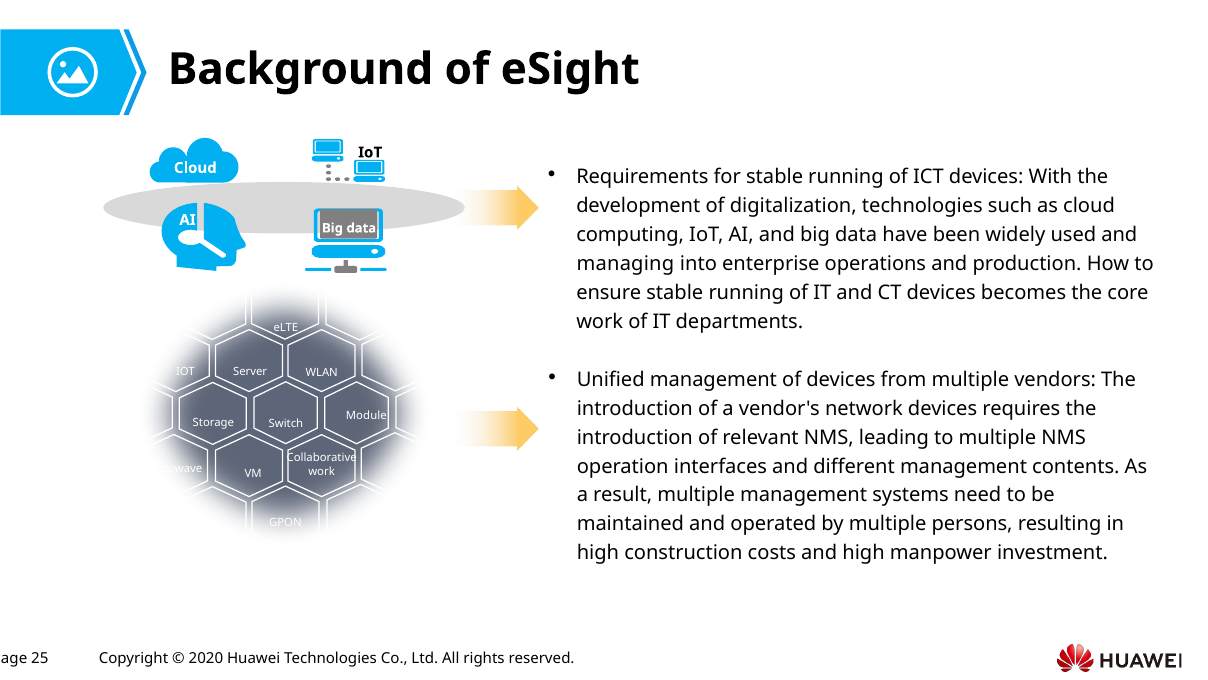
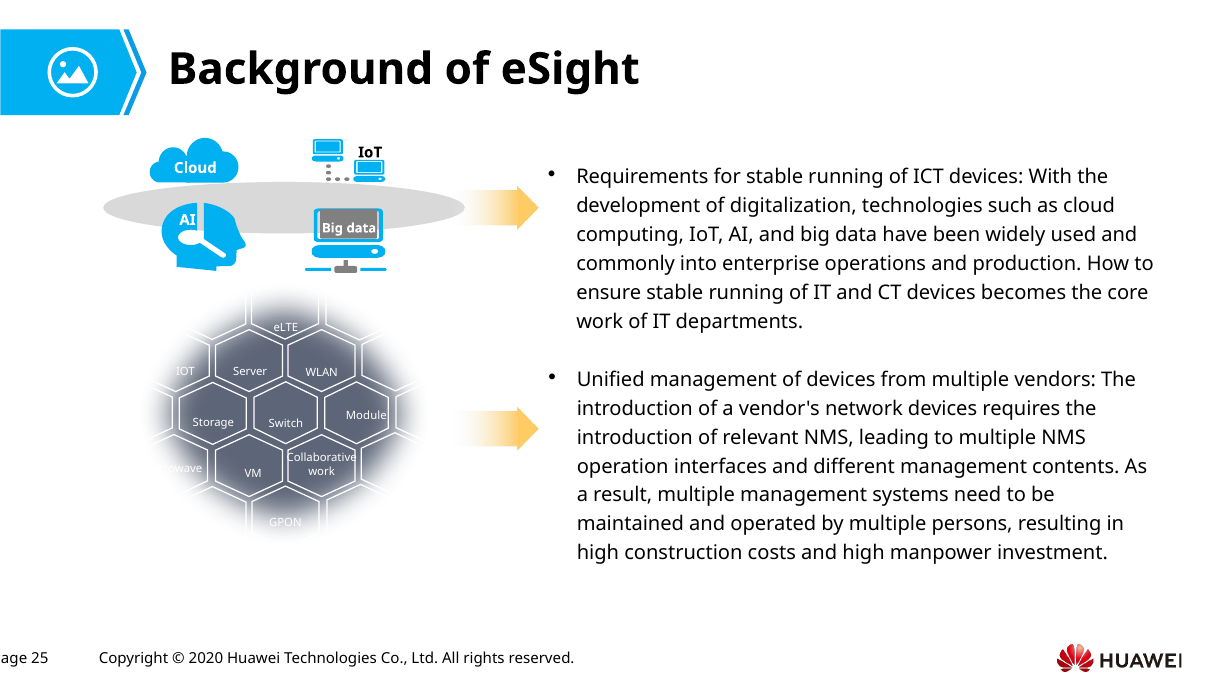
managing: managing -> commonly (626, 263)
